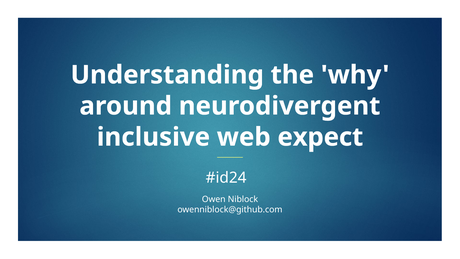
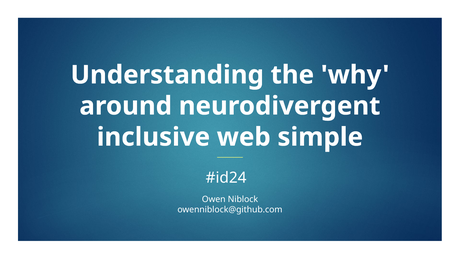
expect: expect -> simple (320, 137)
